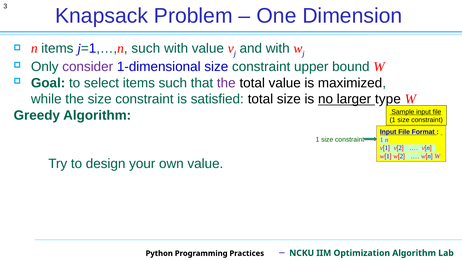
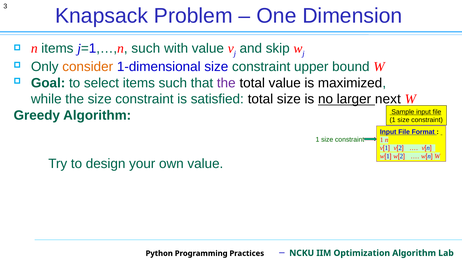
and with: with -> skip (278, 48)
consider colour: purple -> orange (88, 67)
type: type -> next (388, 99)
